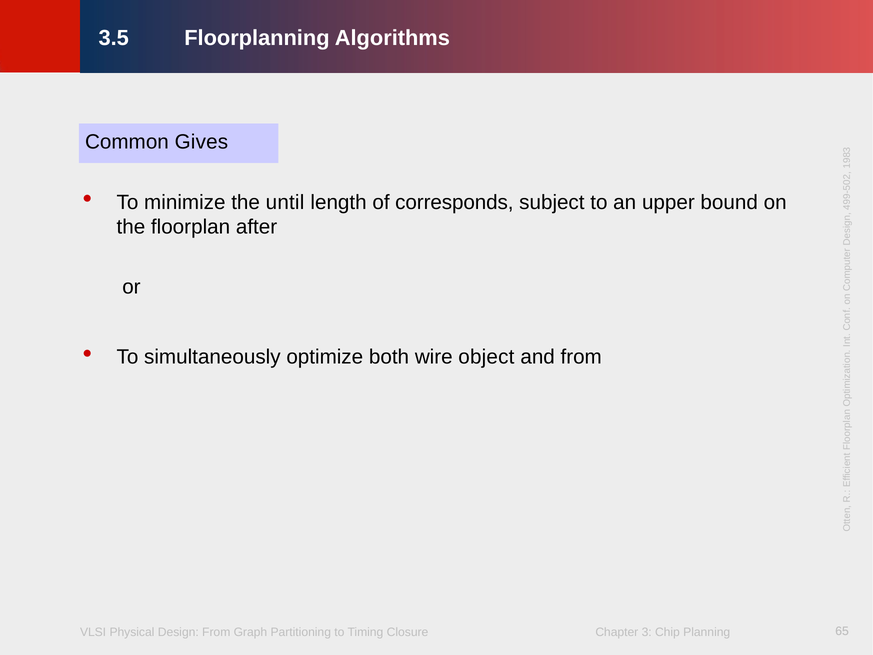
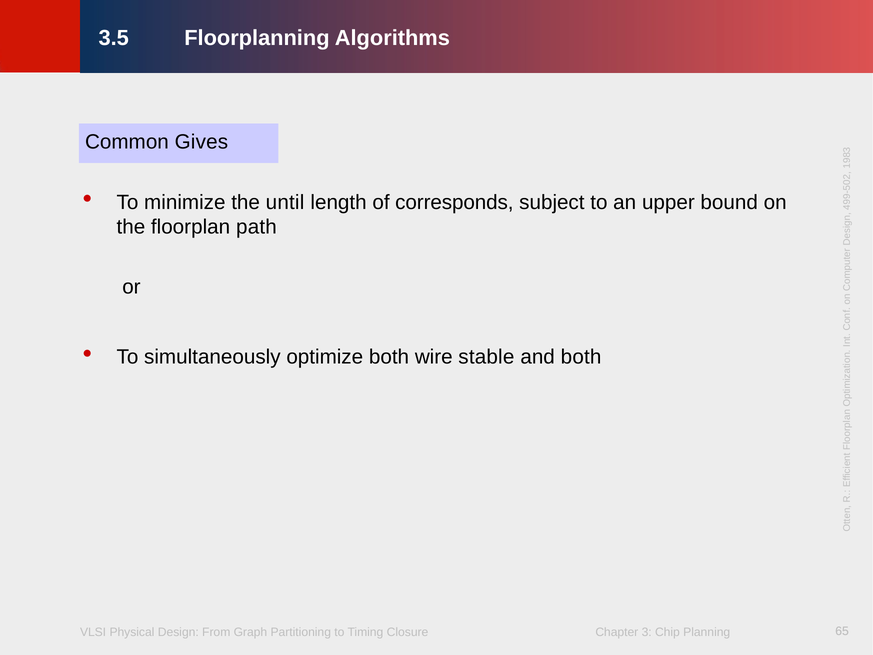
after: after -> path (256, 227)
object: object -> stable (486, 357)
and from: from -> both (581, 357)
